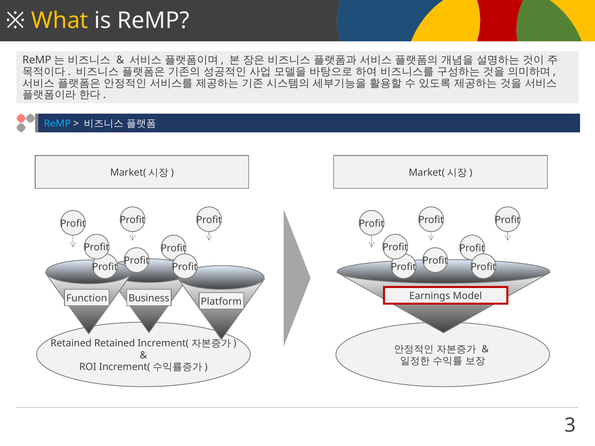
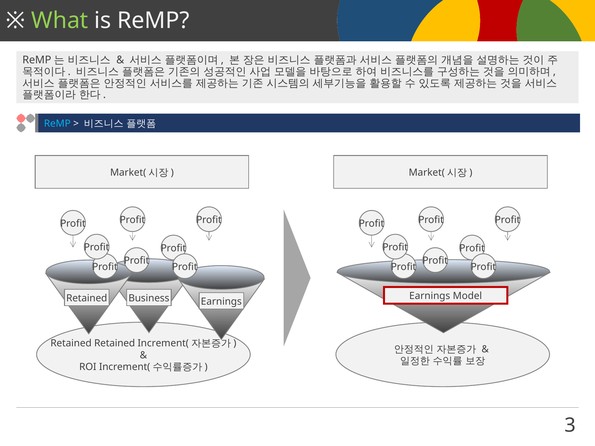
What colour: yellow -> light green (60, 21)
Function: Function -> Retained (87, 298)
Business Platform: Platform -> Earnings (221, 302)
